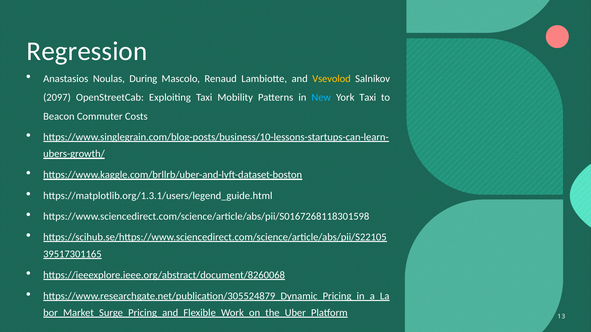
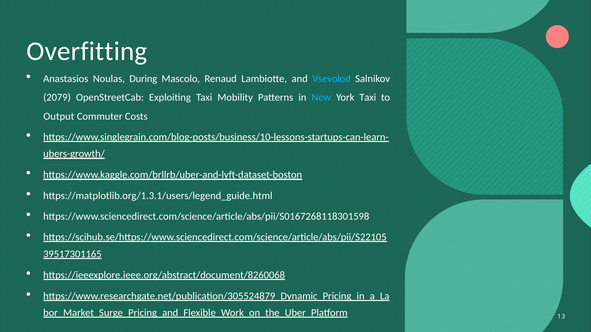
Regression: Regression -> Overfitting (87, 51)
Vsevolod colour: yellow -> light blue (331, 79)
2097: 2097 -> 2079 (57, 98)
Beacon: Beacon -> Output (59, 116)
